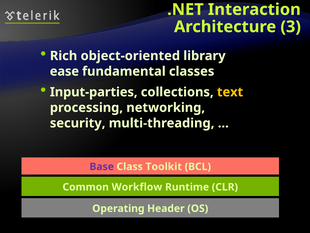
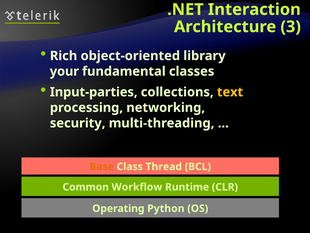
ease: ease -> your (64, 71)
Base colour: purple -> orange (102, 166)
Toolkit: Toolkit -> Thread (164, 166)
Header: Header -> Python (166, 208)
